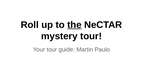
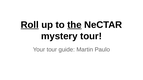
Roll underline: none -> present (30, 25)
